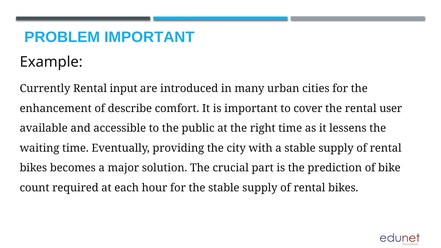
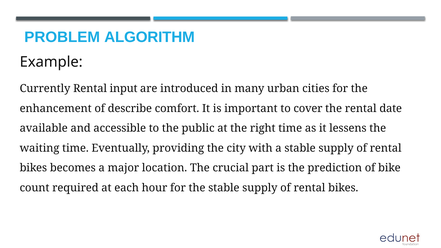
PROBLEM IMPORTANT: IMPORTANT -> ALGORITHM (150, 37)
user: user -> date (391, 108)
solution: solution -> location (165, 168)
